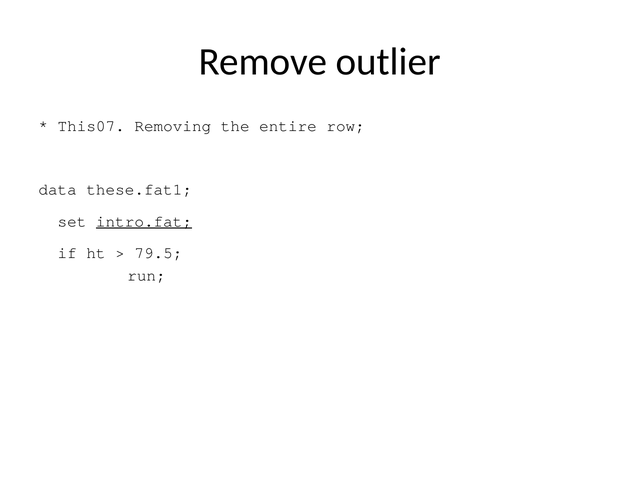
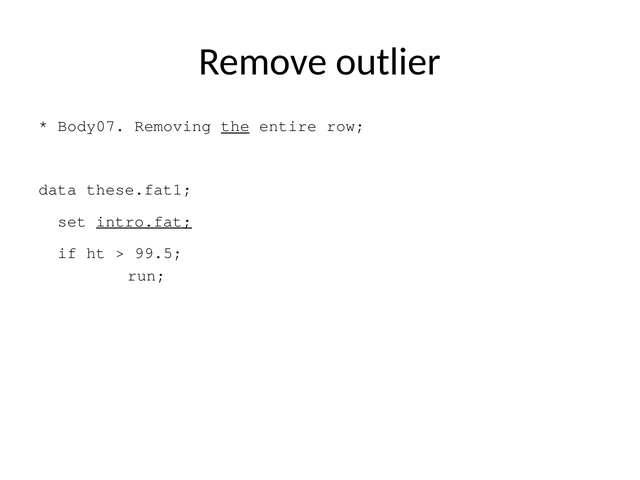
This07: This07 -> Body07 (91, 126)
the underline: none -> present (235, 126)
79.5: 79.5 -> 99.5 (158, 253)
